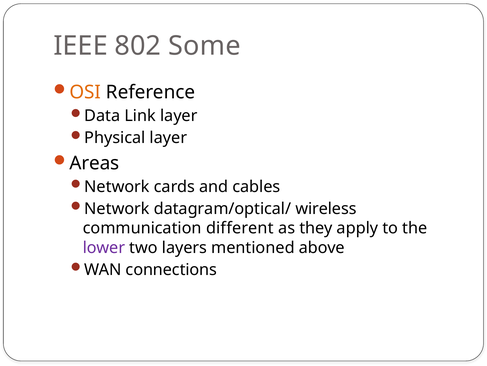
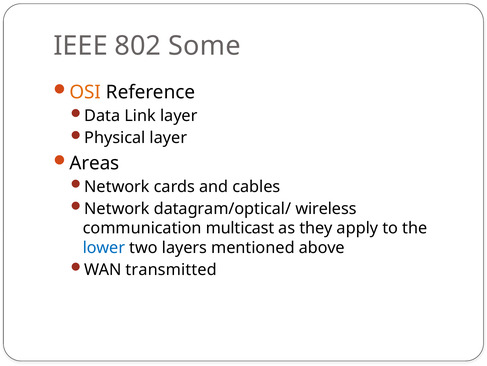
different: different -> multicast (240, 228)
lower colour: purple -> blue (104, 247)
connections: connections -> transmitted (171, 269)
